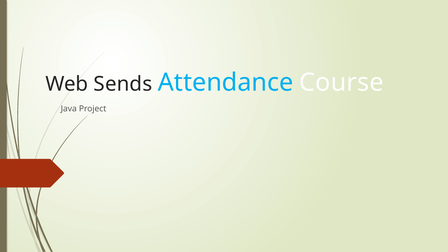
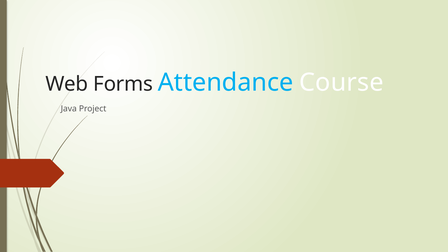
Sends: Sends -> Forms (123, 84)
